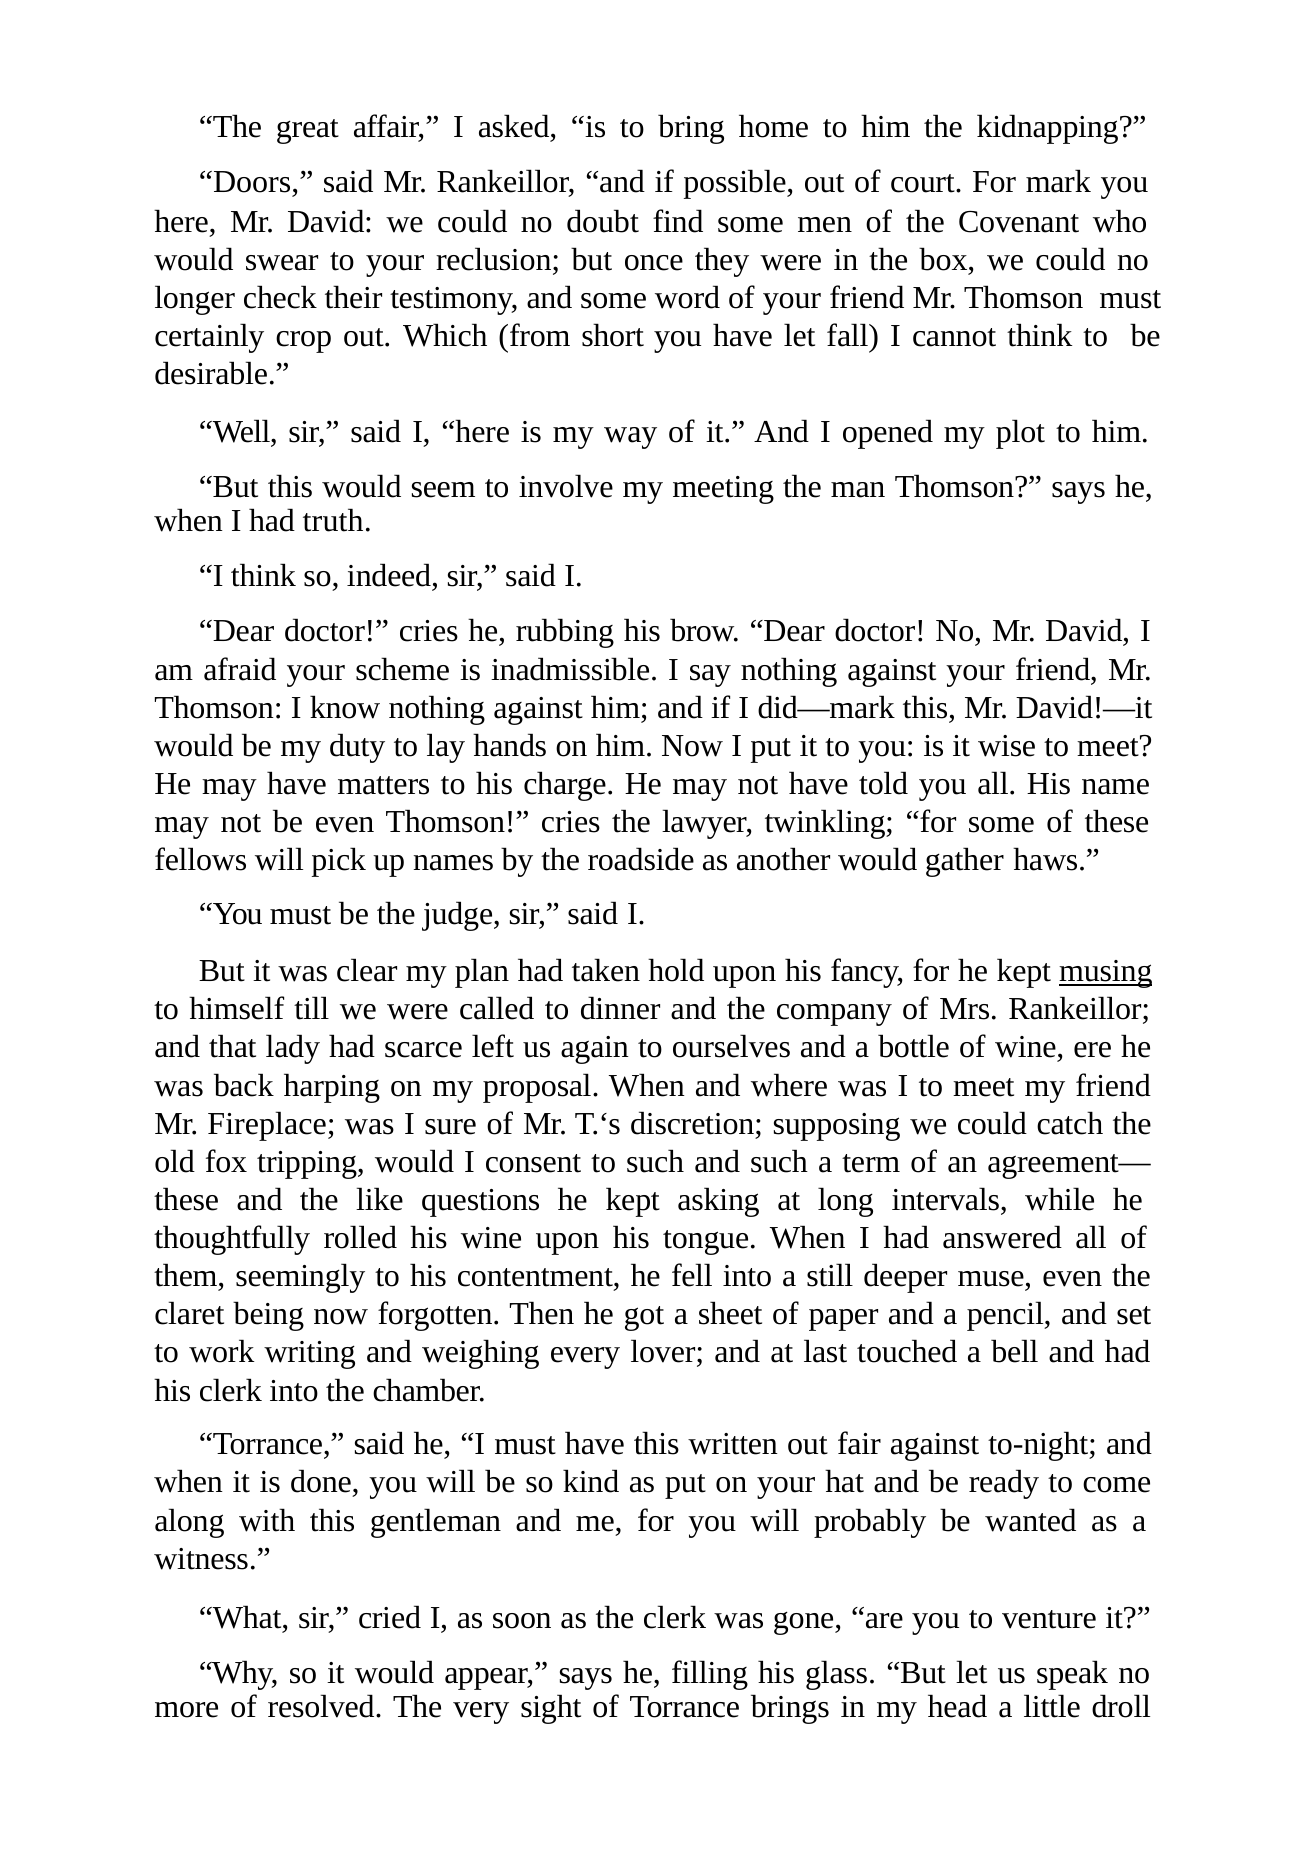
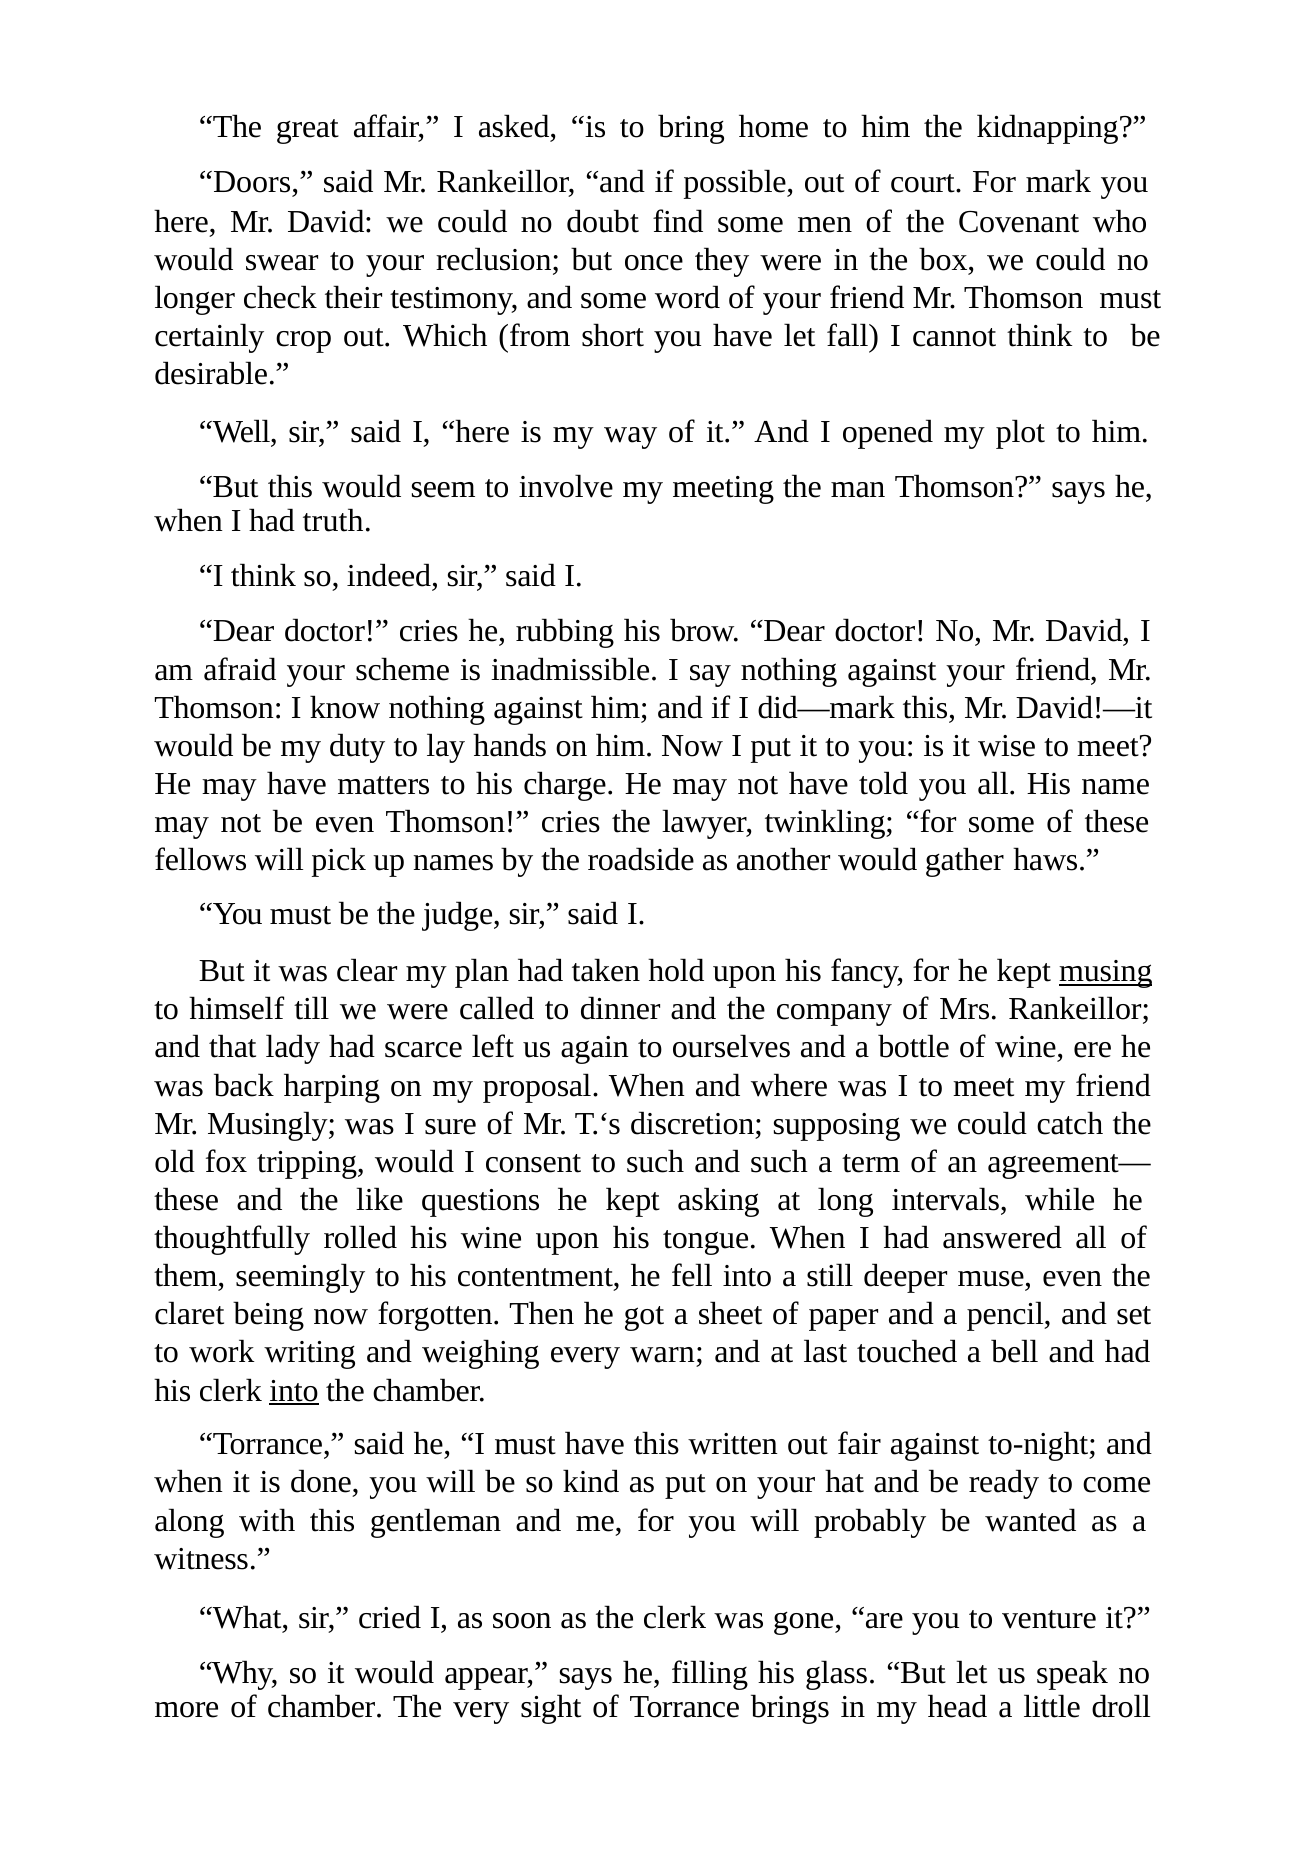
Fireplace: Fireplace -> Musingly (272, 1124)
lover: lover -> warn (667, 1353)
into underline: none -> present (294, 1391)
of resolved: resolved -> chamber (325, 1708)
